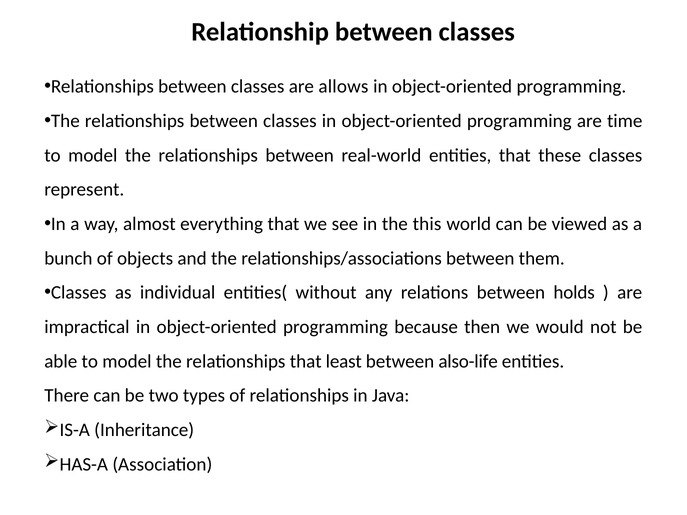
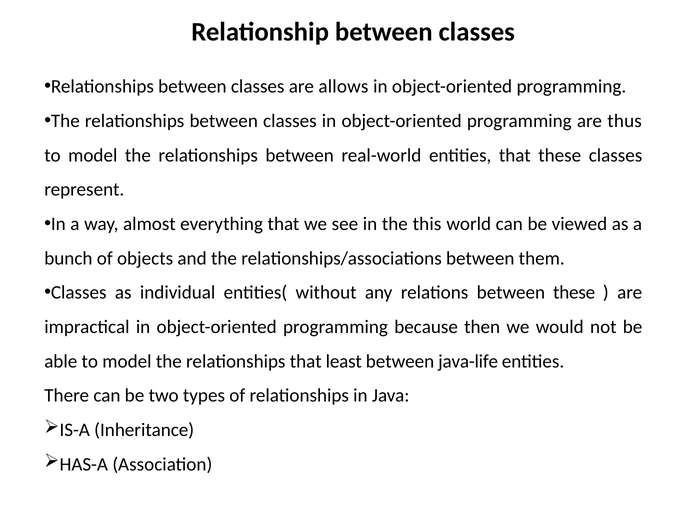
time: time -> thus (625, 121)
between holds: holds -> these (574, 293)
also-life: also-life -> java-life (468, 361)
